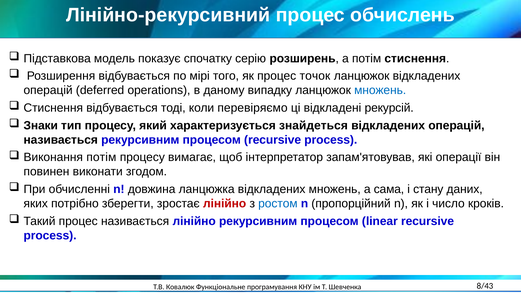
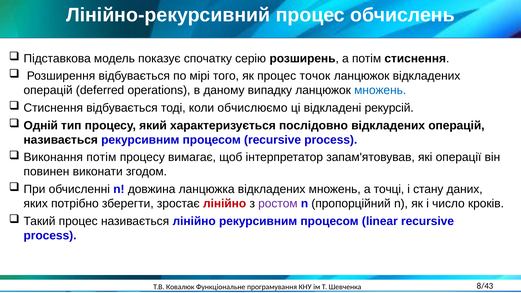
перевіряємо: перевіряємо -> обчислюємо (252, 108)
Знаки: Знаки -> Одній (41, 126)
знайдеться: знайдеться -> послідовно (313, 126)
сама: сама -> точці (389, 189)
ростом colour: blue -> purple (278, 204)
